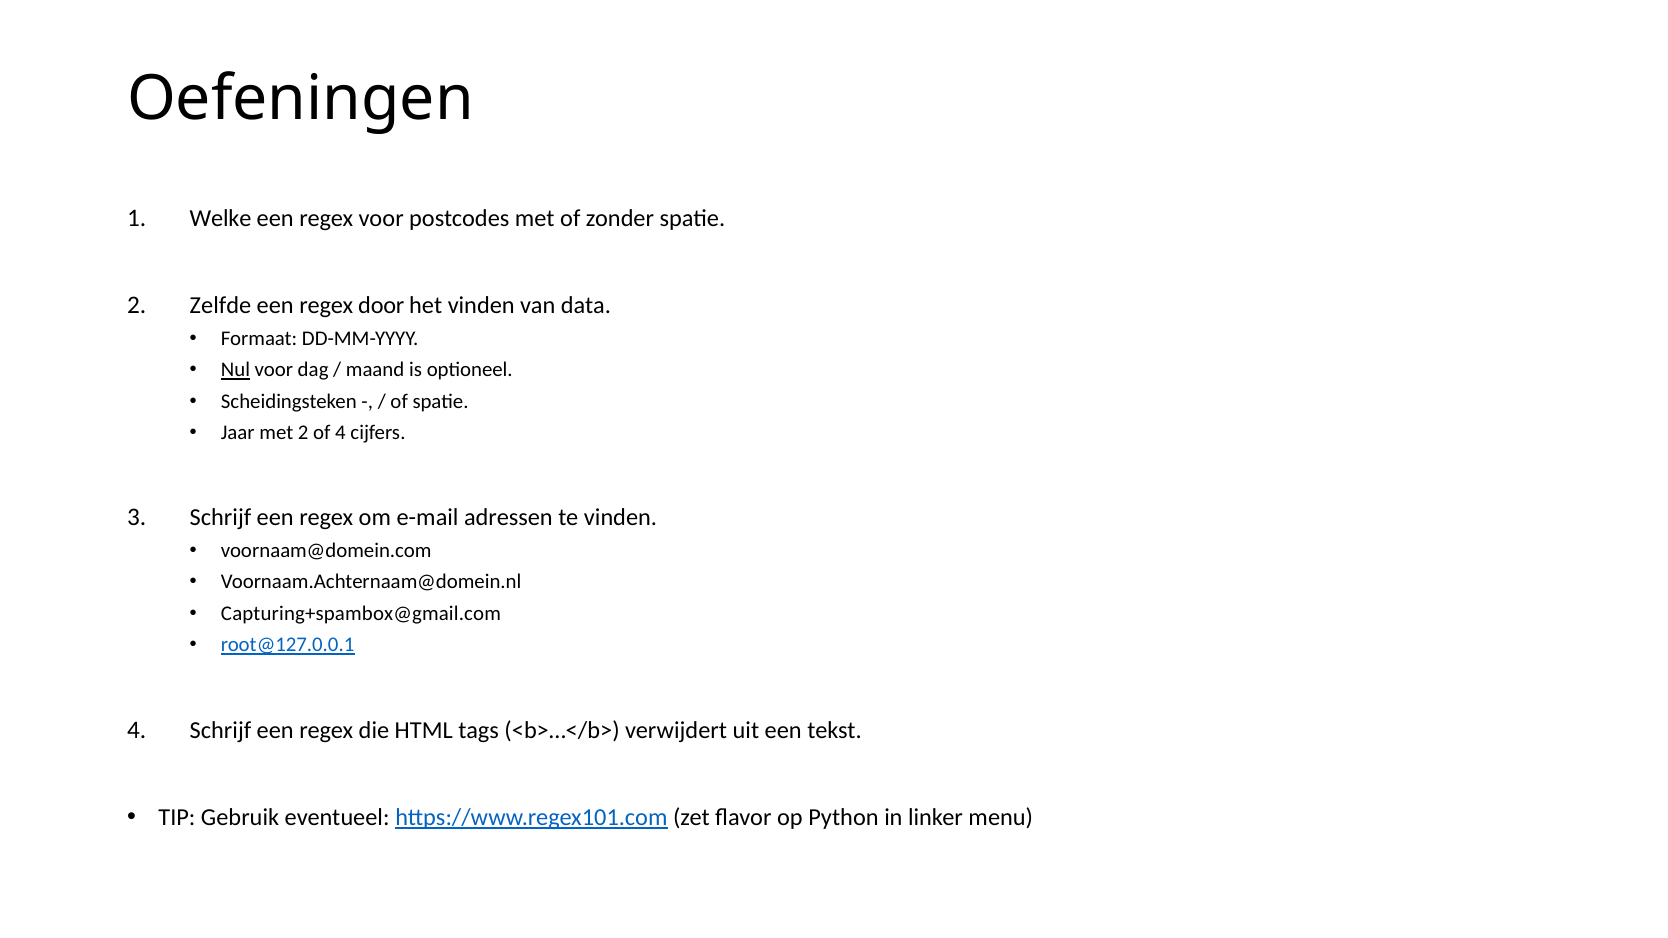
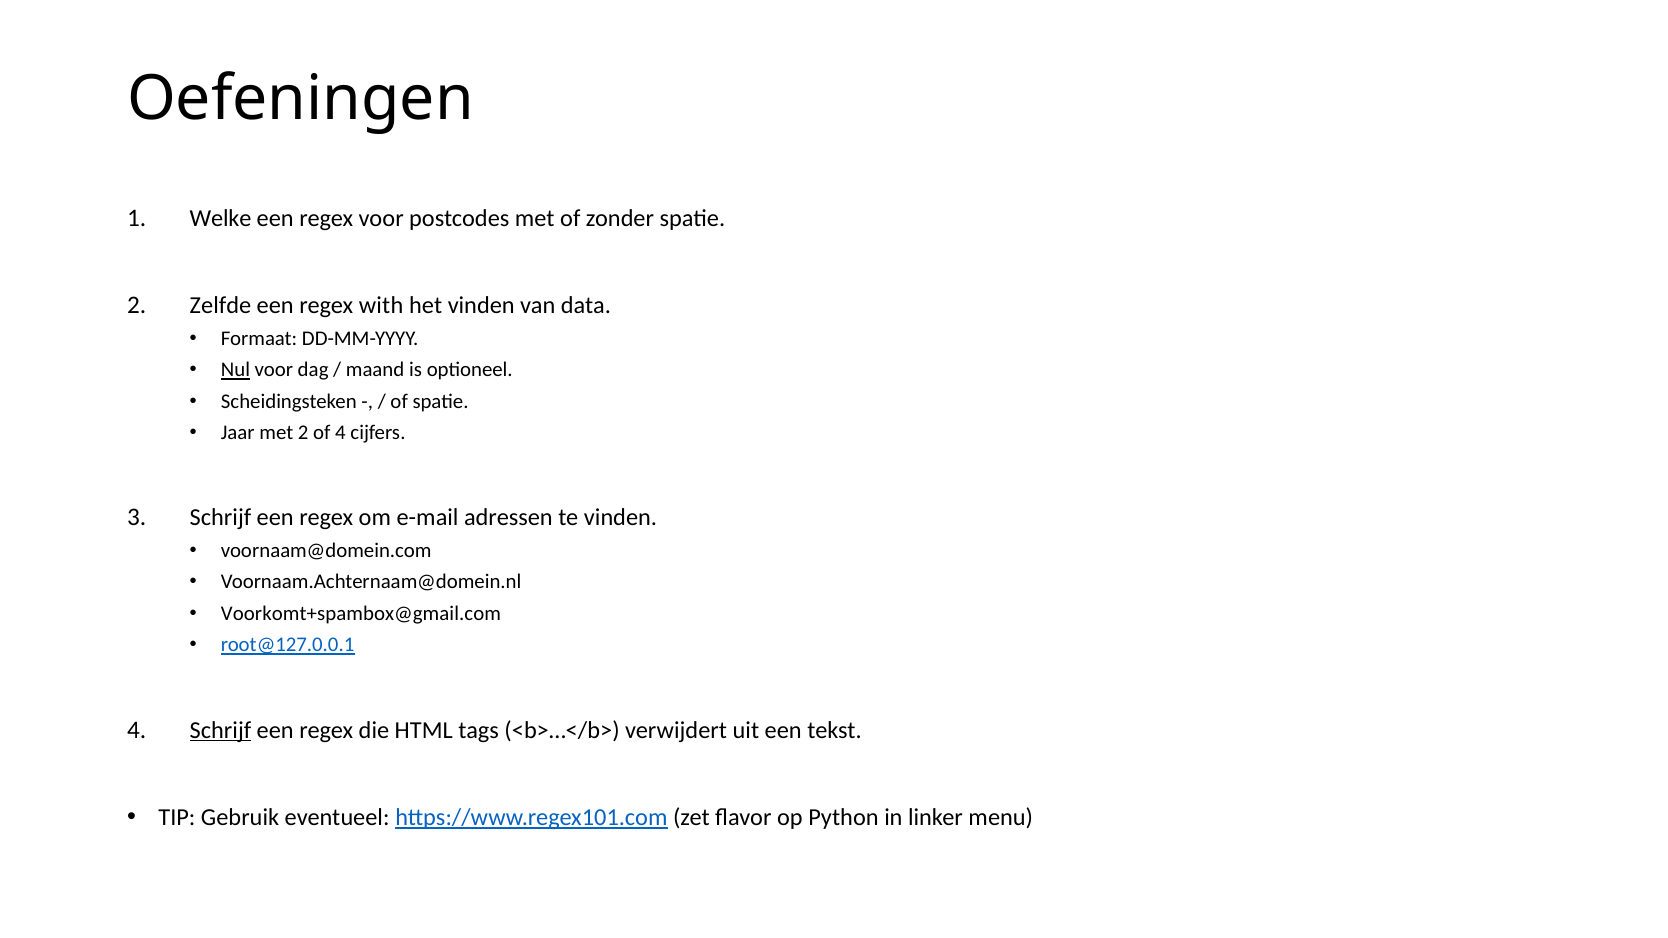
door: door -> with (381, 306)
Capturing+spambox@gmail.com: Capturing+spambox@gmail.com -> Voorkomt+spambox@gmail.com (361, 613)
Schrijf underline: none -> present (220, 730)
